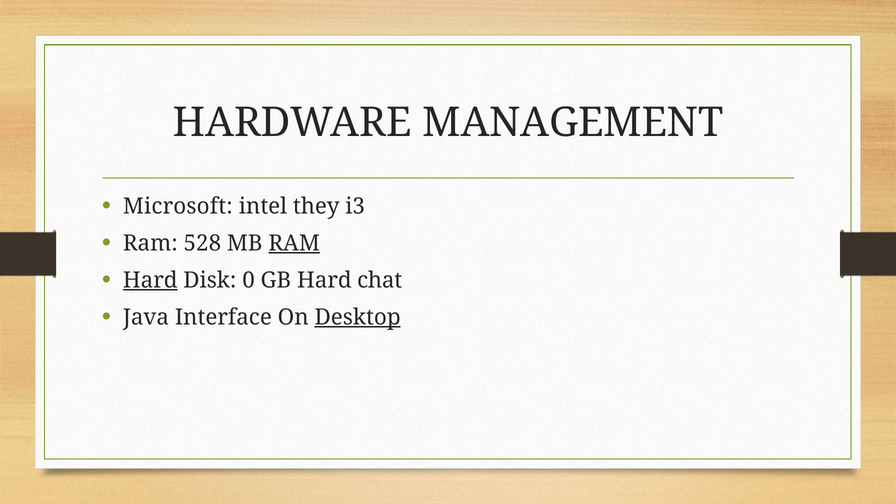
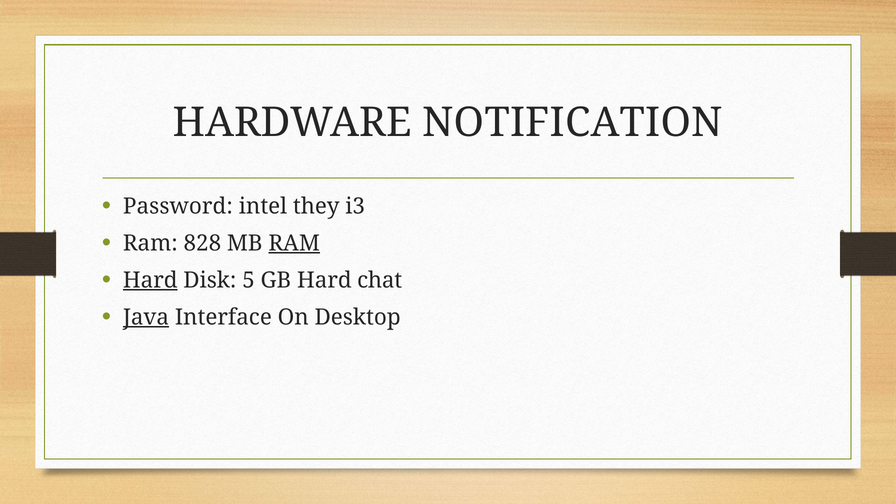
MANAGEMENT: MANAGEMENT -> NOTIFICATION (573, 123)
Microsoft: Microsoft -> Password (178, 206)
528: 528 -> 828 (202, 243)
0: 0 -> 5 (249, 280)
Java underline: none -> present (146, 317)
Desktop underline: present -> none (358, 317)
